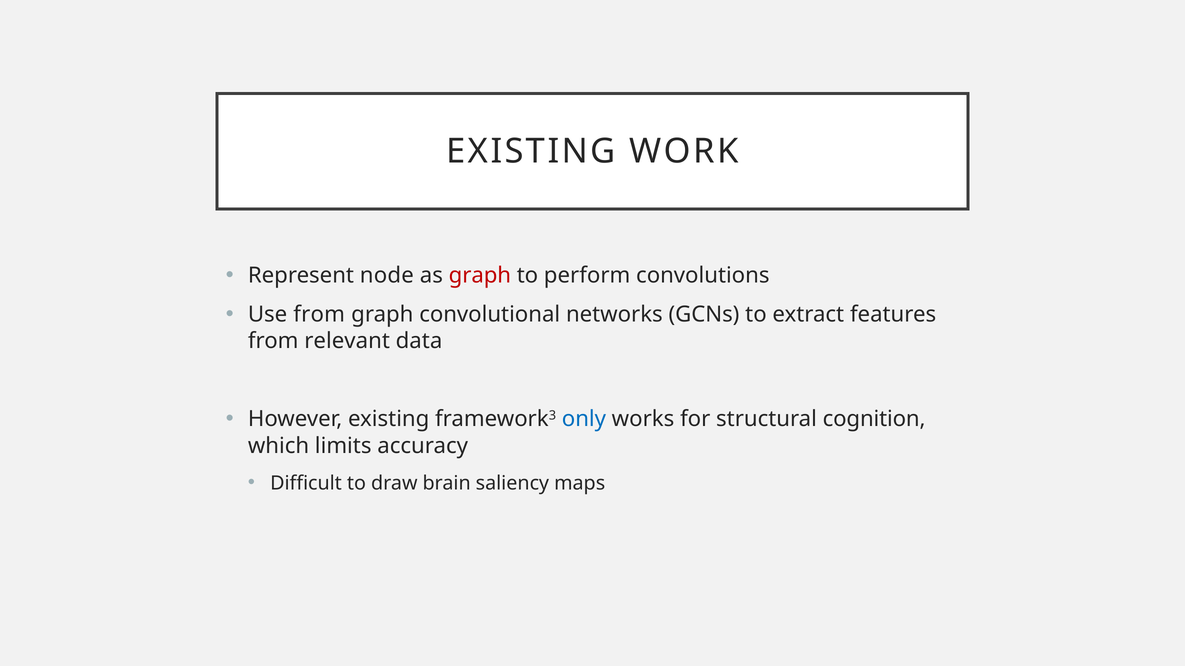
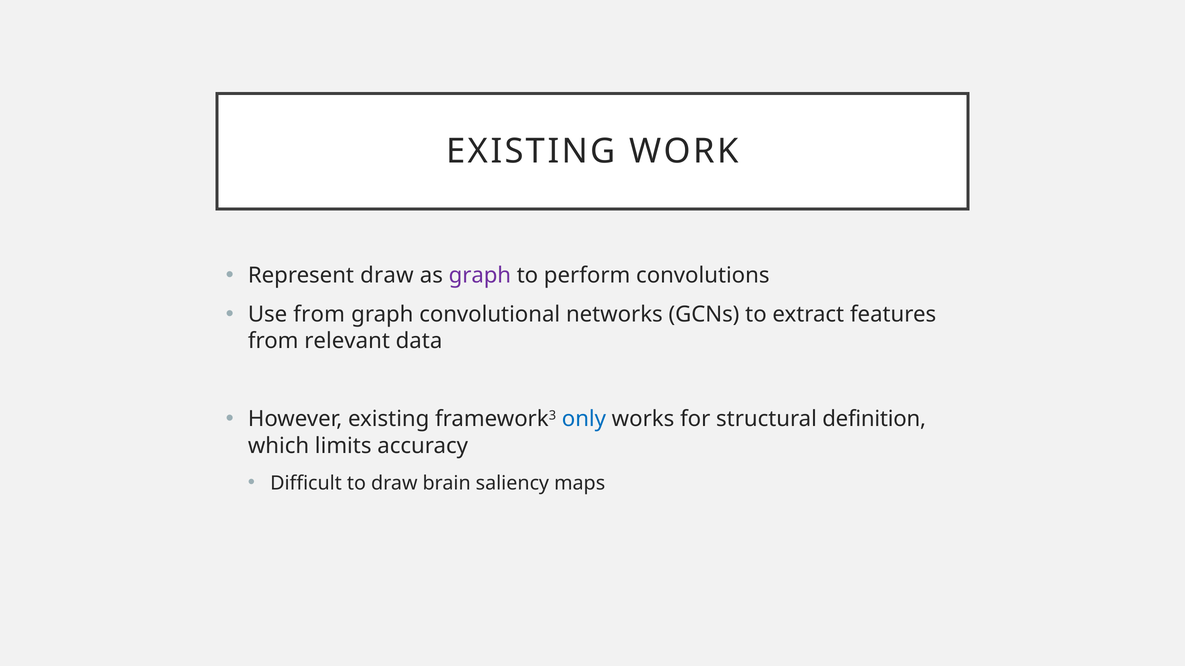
Represent node: node -> draw (387, 276)
graph colour: red -> purple (480, 276)
cognition: cognition -> definition (874, 419)
